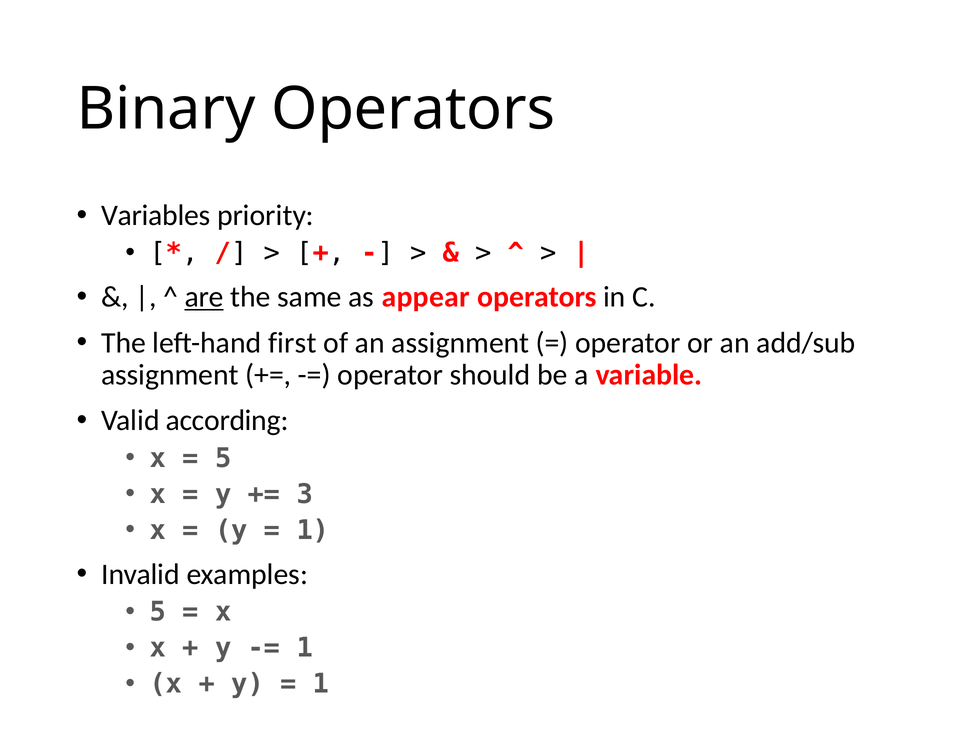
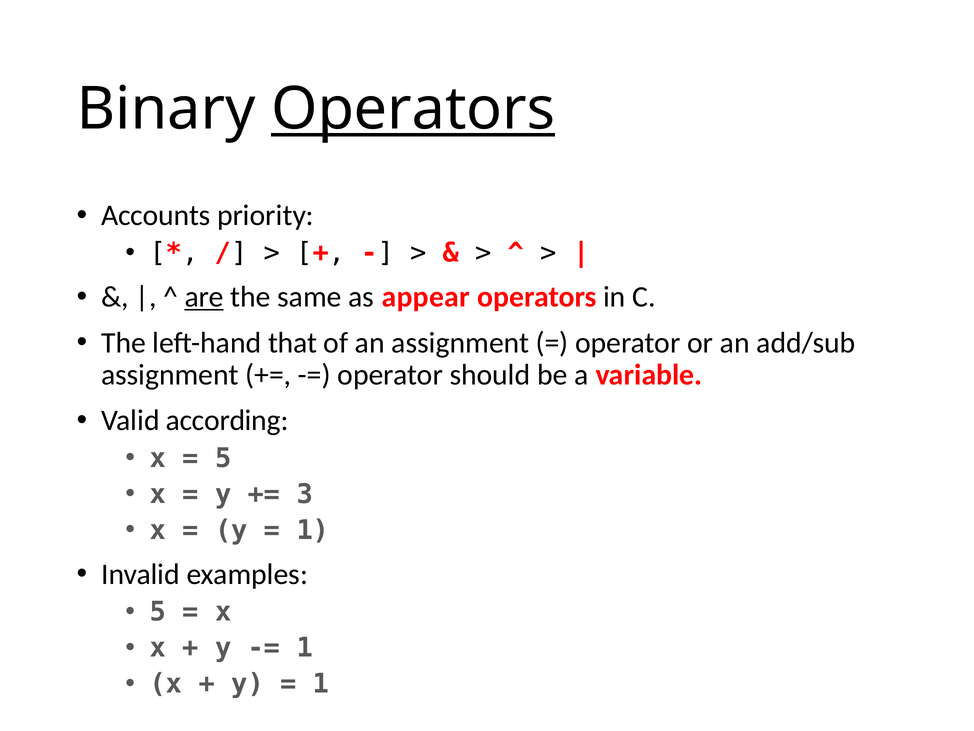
Operators underline: none -> present (413, 109)
Variables: Variables -> Accounts (156, 215)
first: first -> that (293, 343)
